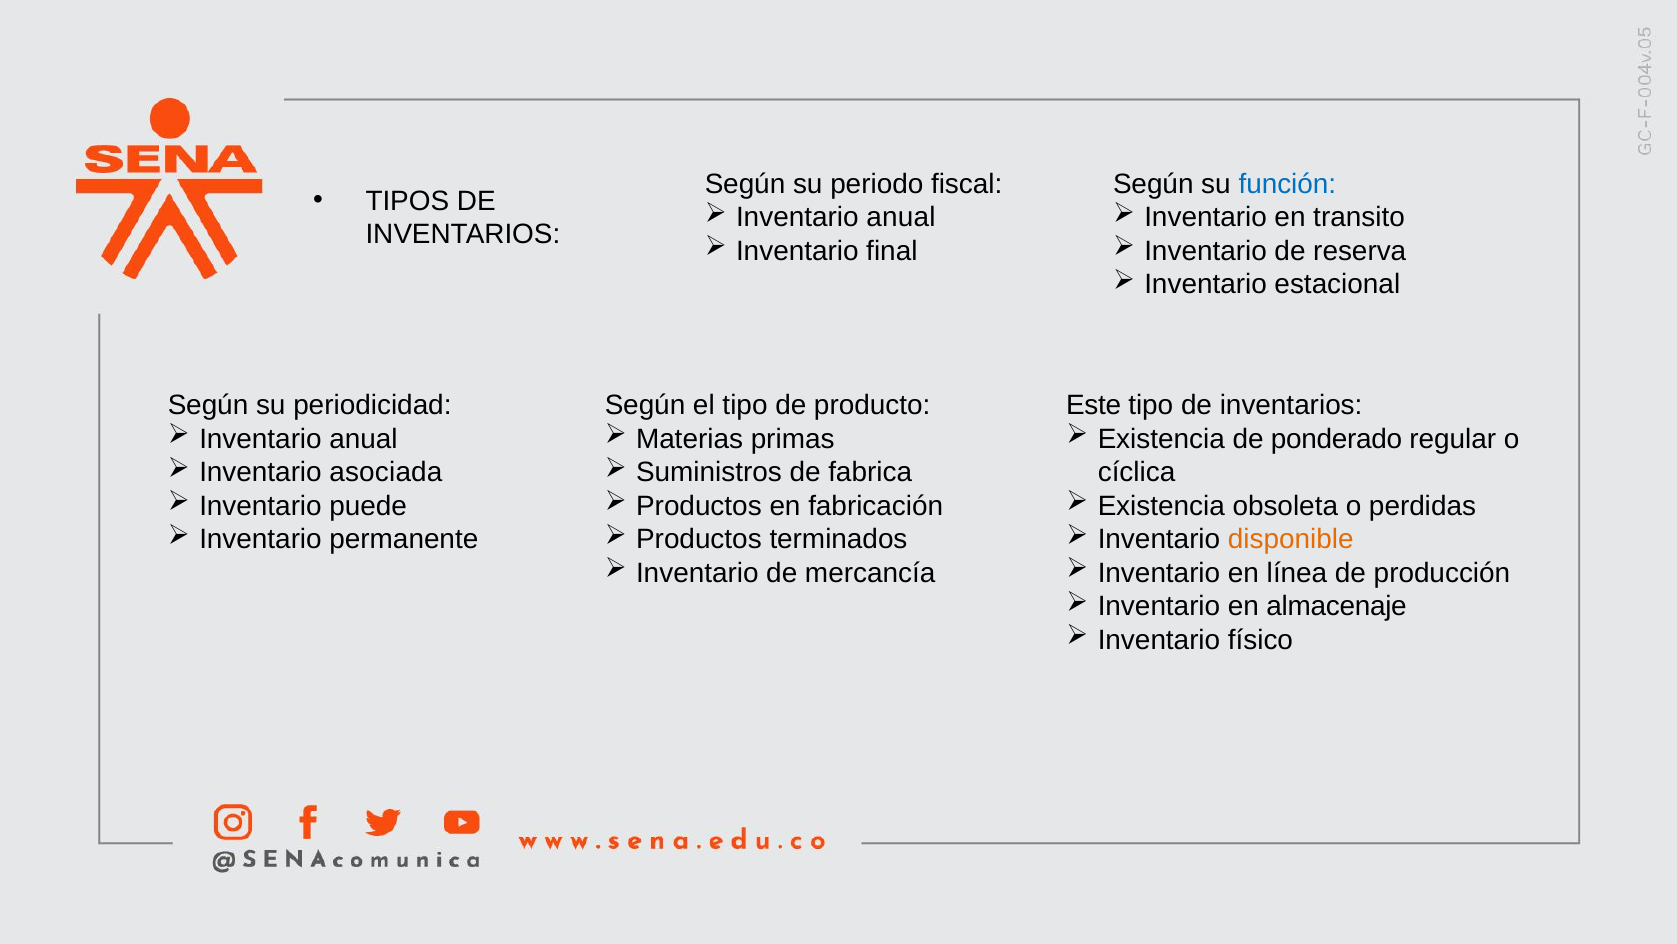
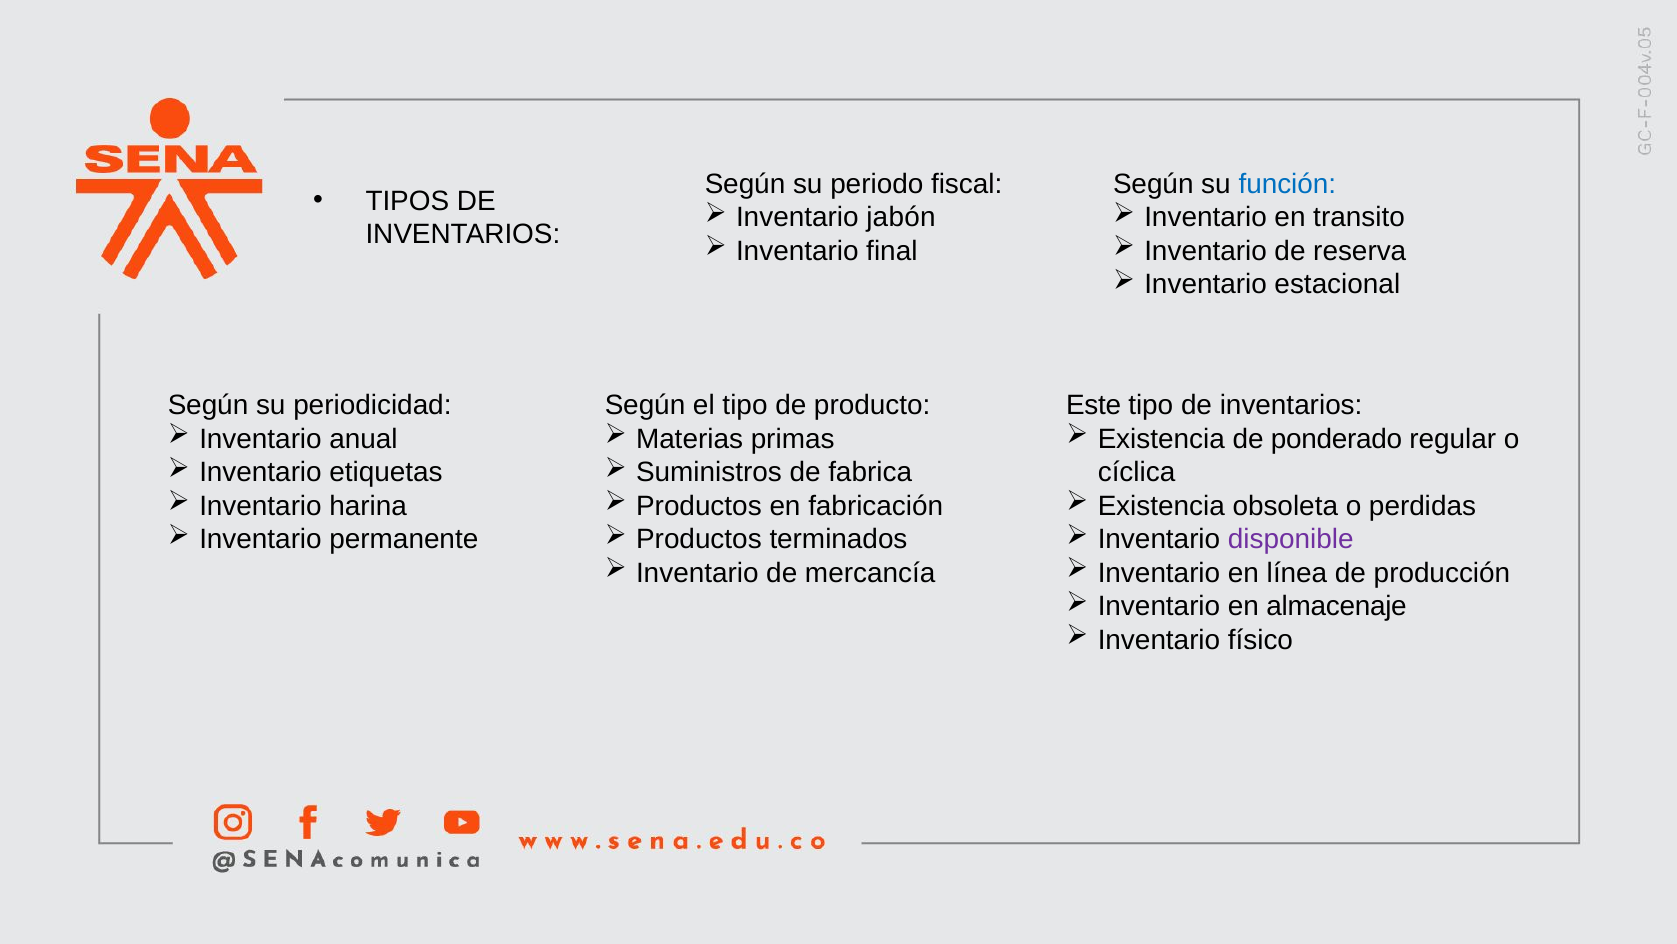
anual: anual -> jabón (901, 217)
asociada: asociada -> etiquetas (386, 472)
puede: puede -> harina (368, 506)
disponible colour: orange -> purple (1291, 539)
